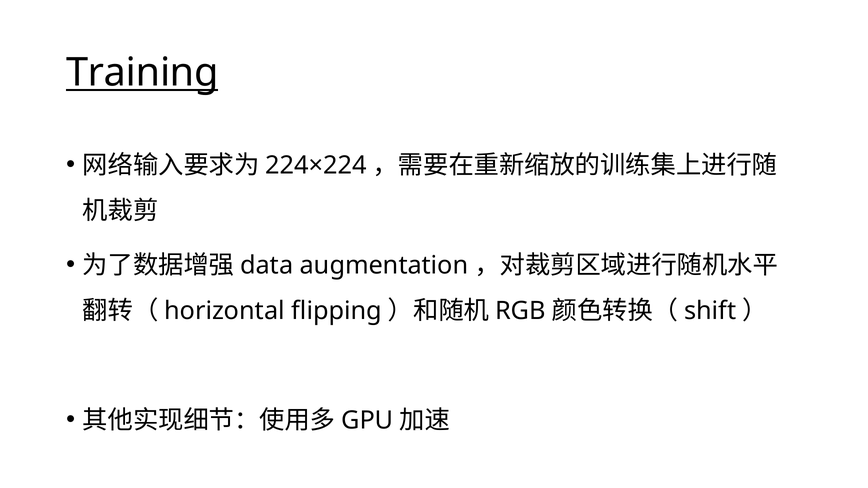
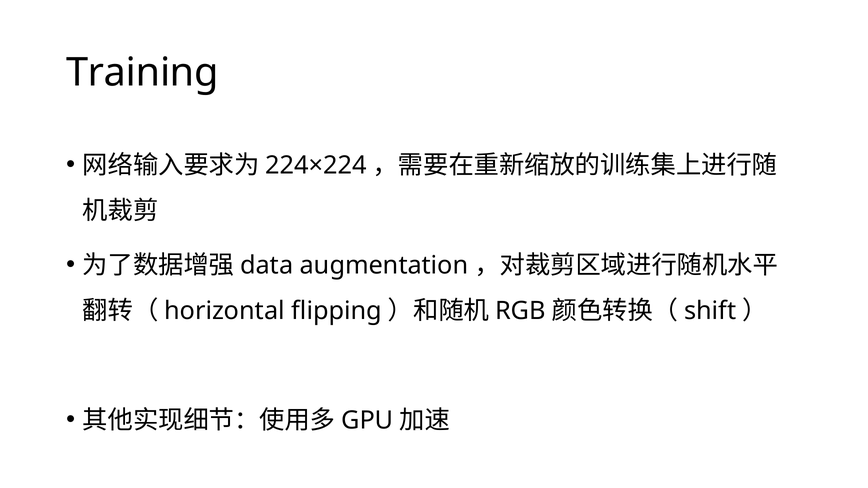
Training underline: present -> none (142, 73)
